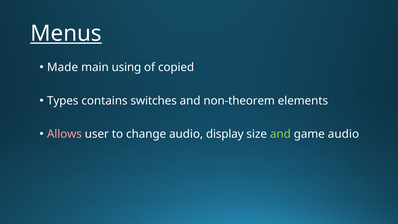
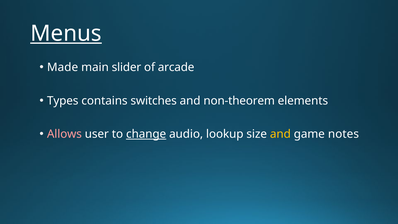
using: using -> slider (126, 67)
copied: copied -> arcade (176, 67)
change underline: none -> present (146, 134)
display: display -> lookup (225, 134)
and colour: light green -> yellow (280, 134)
game audio: audio -> notes (343, 134)
